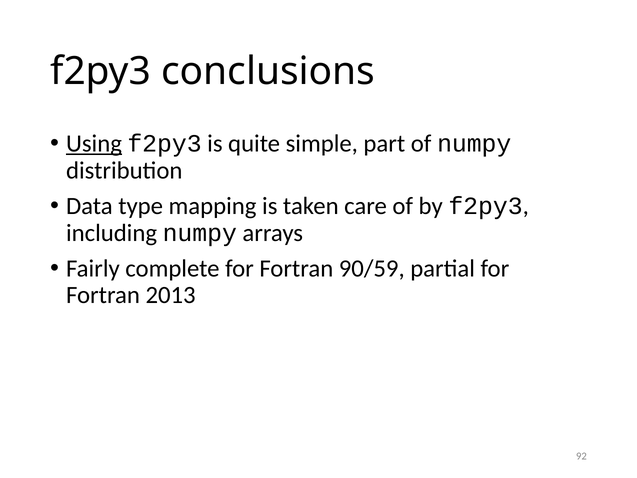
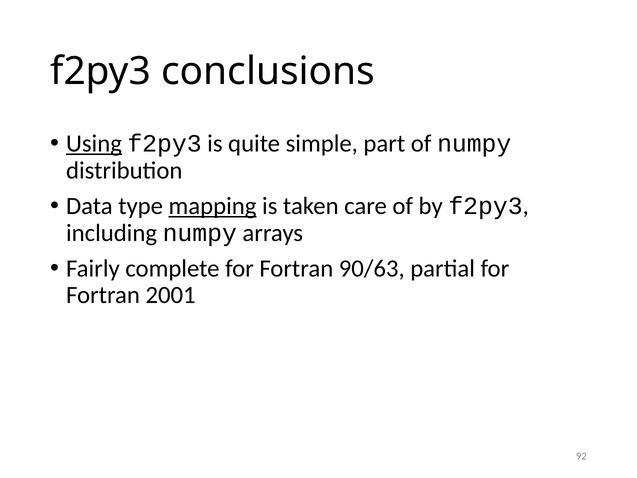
mapping underline: none -> present (213, 206)
90/59: 90/59 -> 90/63 (372, 268)
2013: 2013 -> 2001 (171, 295)
